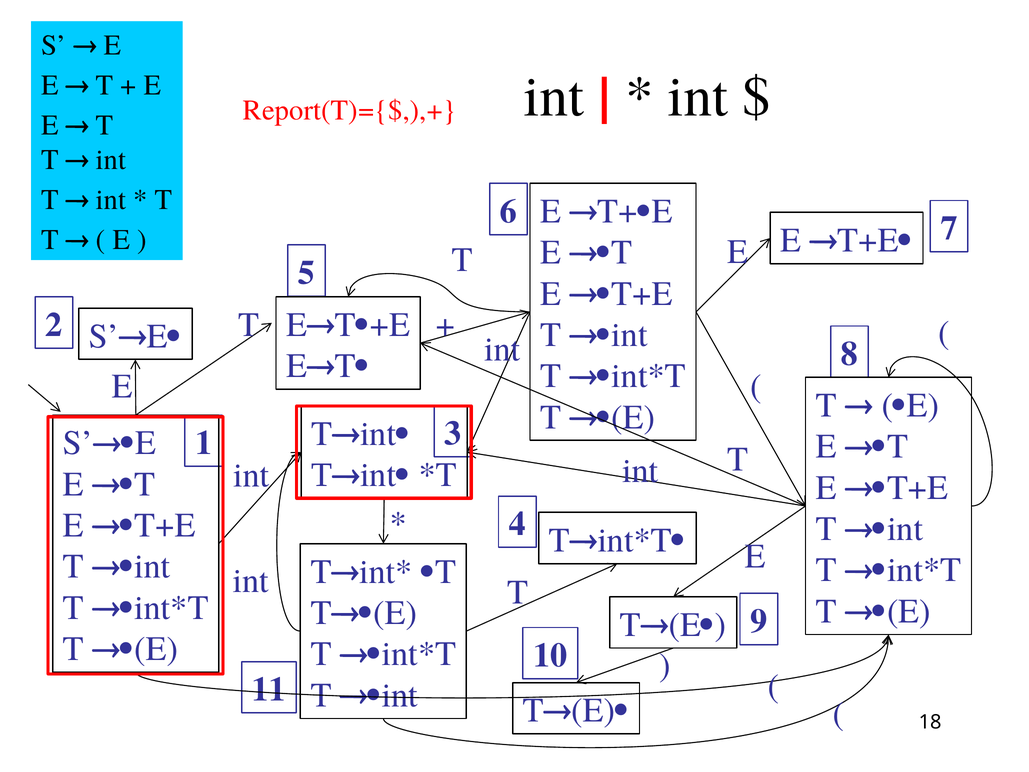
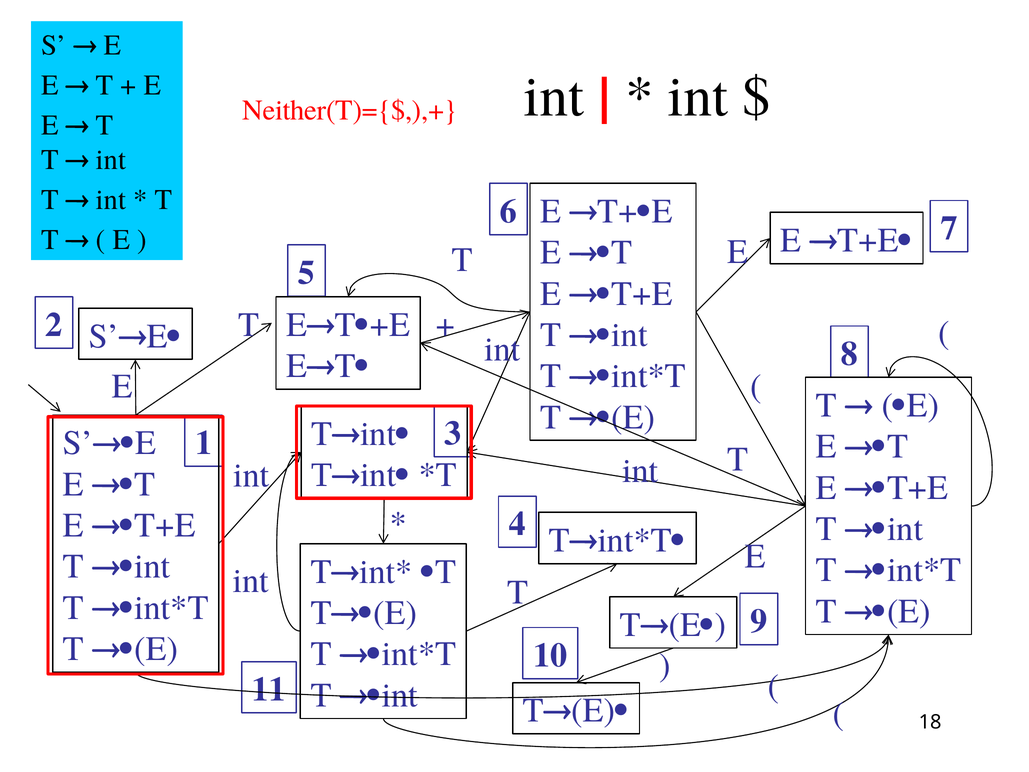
Report(T)={$,),+: Report(T)={$,),+ -> Neither(T)={$,),+ (350, 110)
